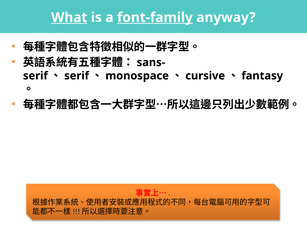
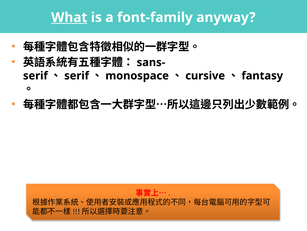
font-family underline: present -> none (155, 17)
